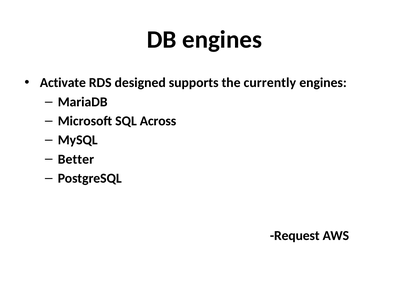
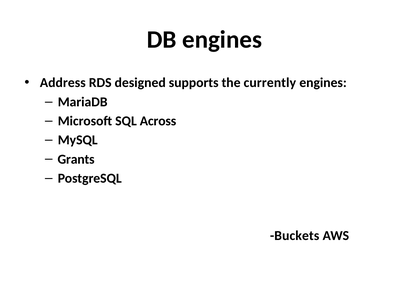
Activate: Activate -> Address (63, 83)
Better: Better -> Grants (76, 159)
Request: Request -> Buckets (295, 235)
